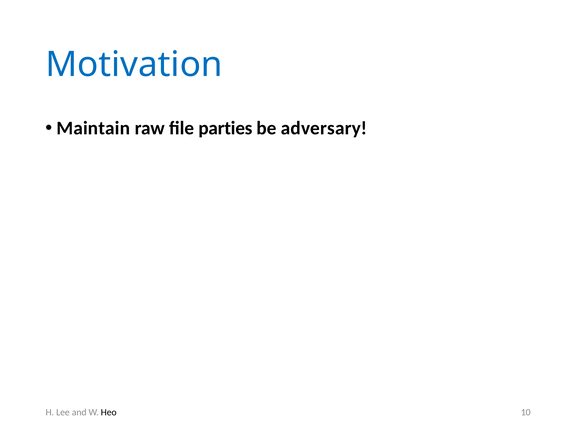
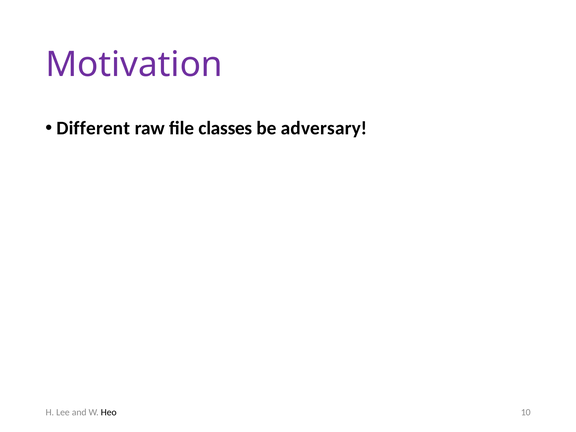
Motivation colour: blue -> purple (134, 65)
Maintain: Maintain -> Different (93, 128)
parties: parties -> classes (225, 128)
